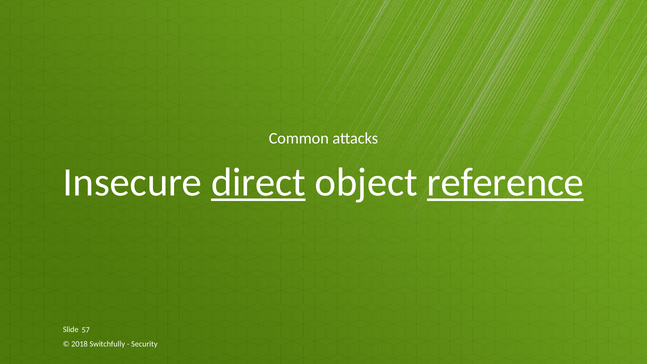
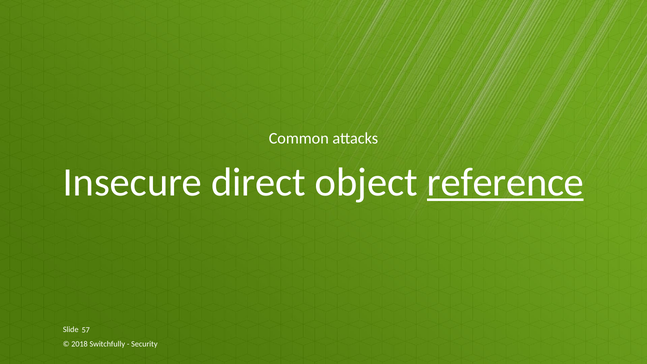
direct underline: present -> none (258, 182)
